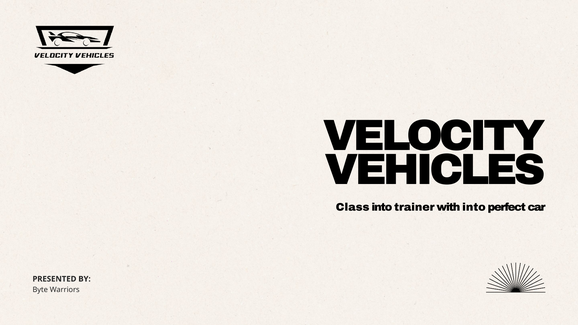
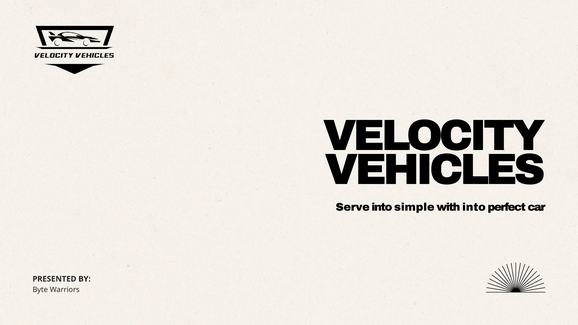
Class: Class -> Serve (353, 207)
trainer: trainer -> simple (414, 207)
